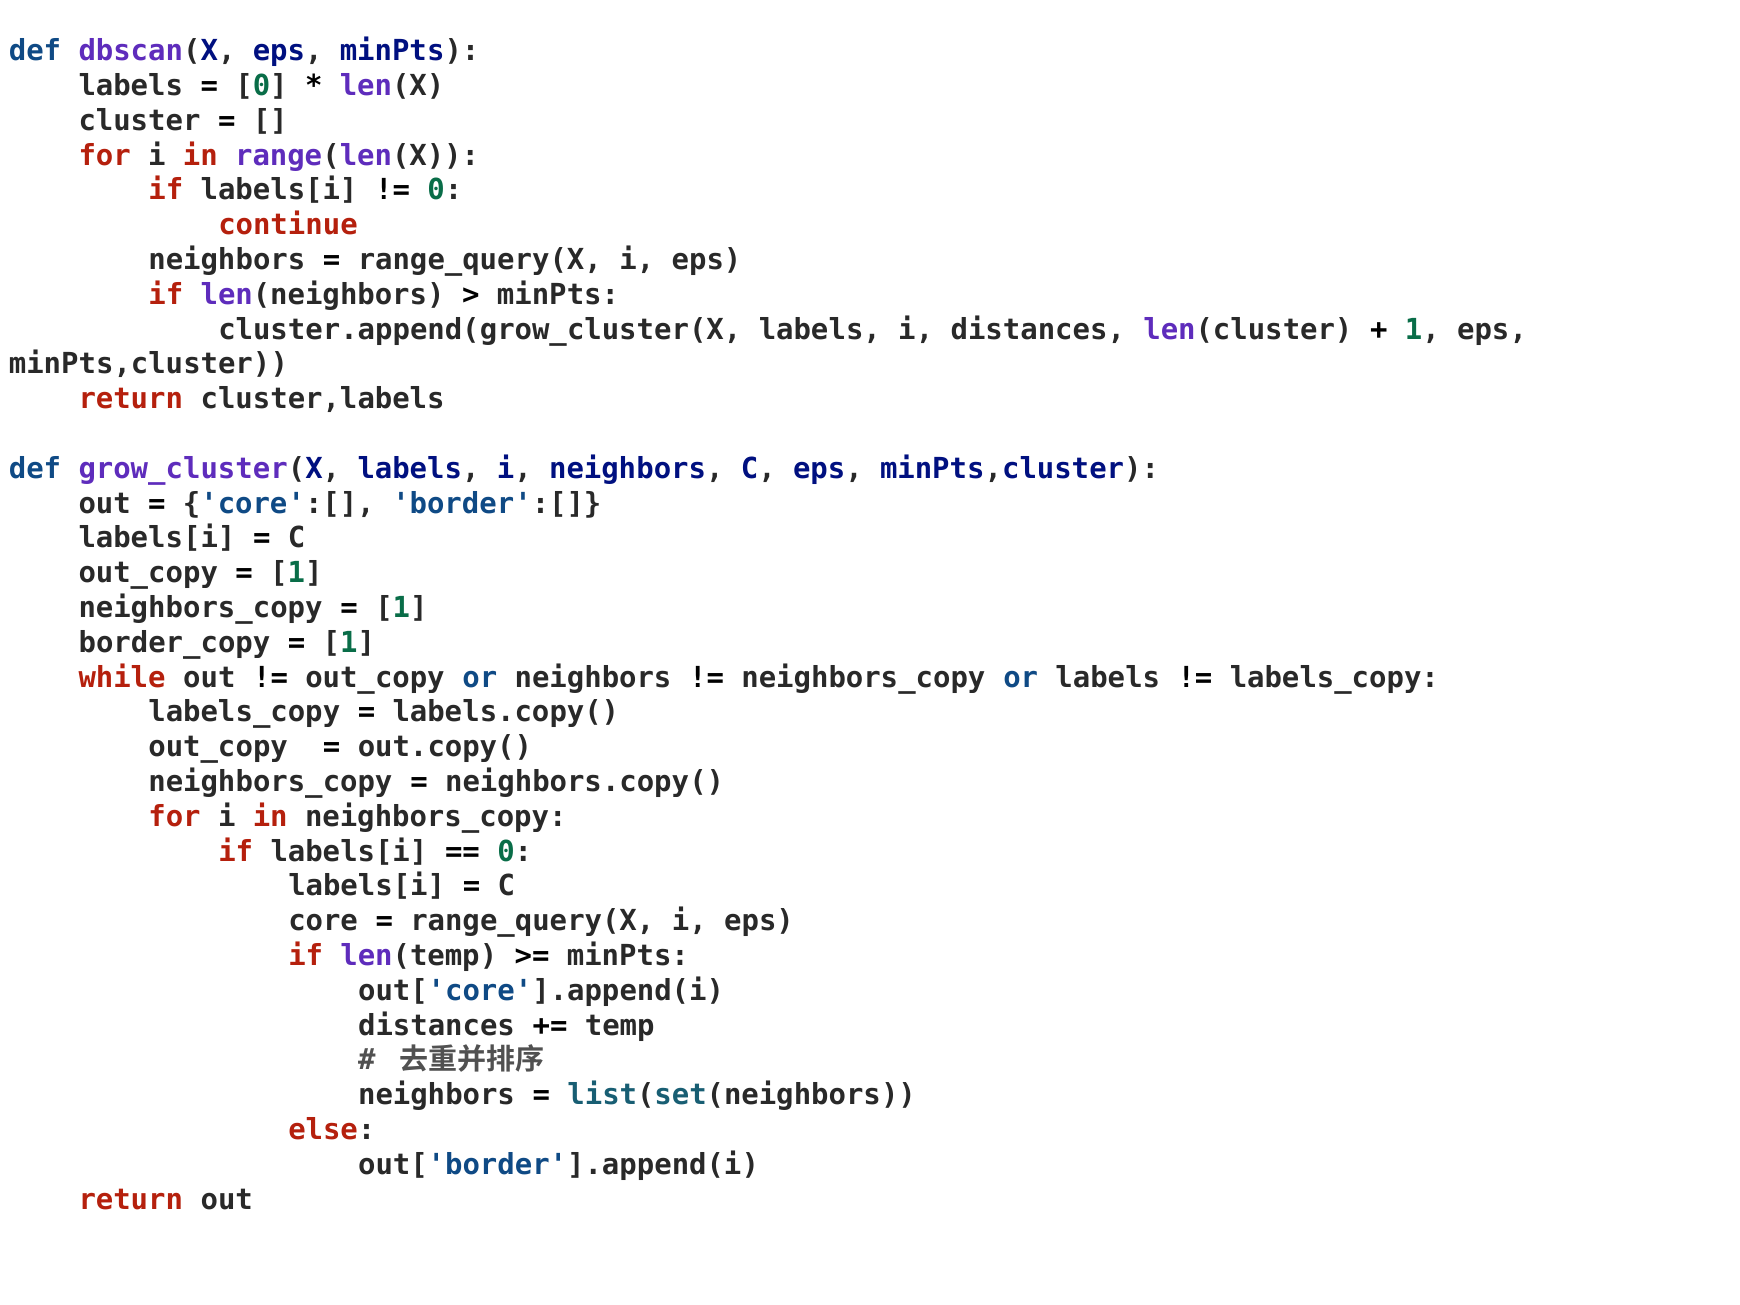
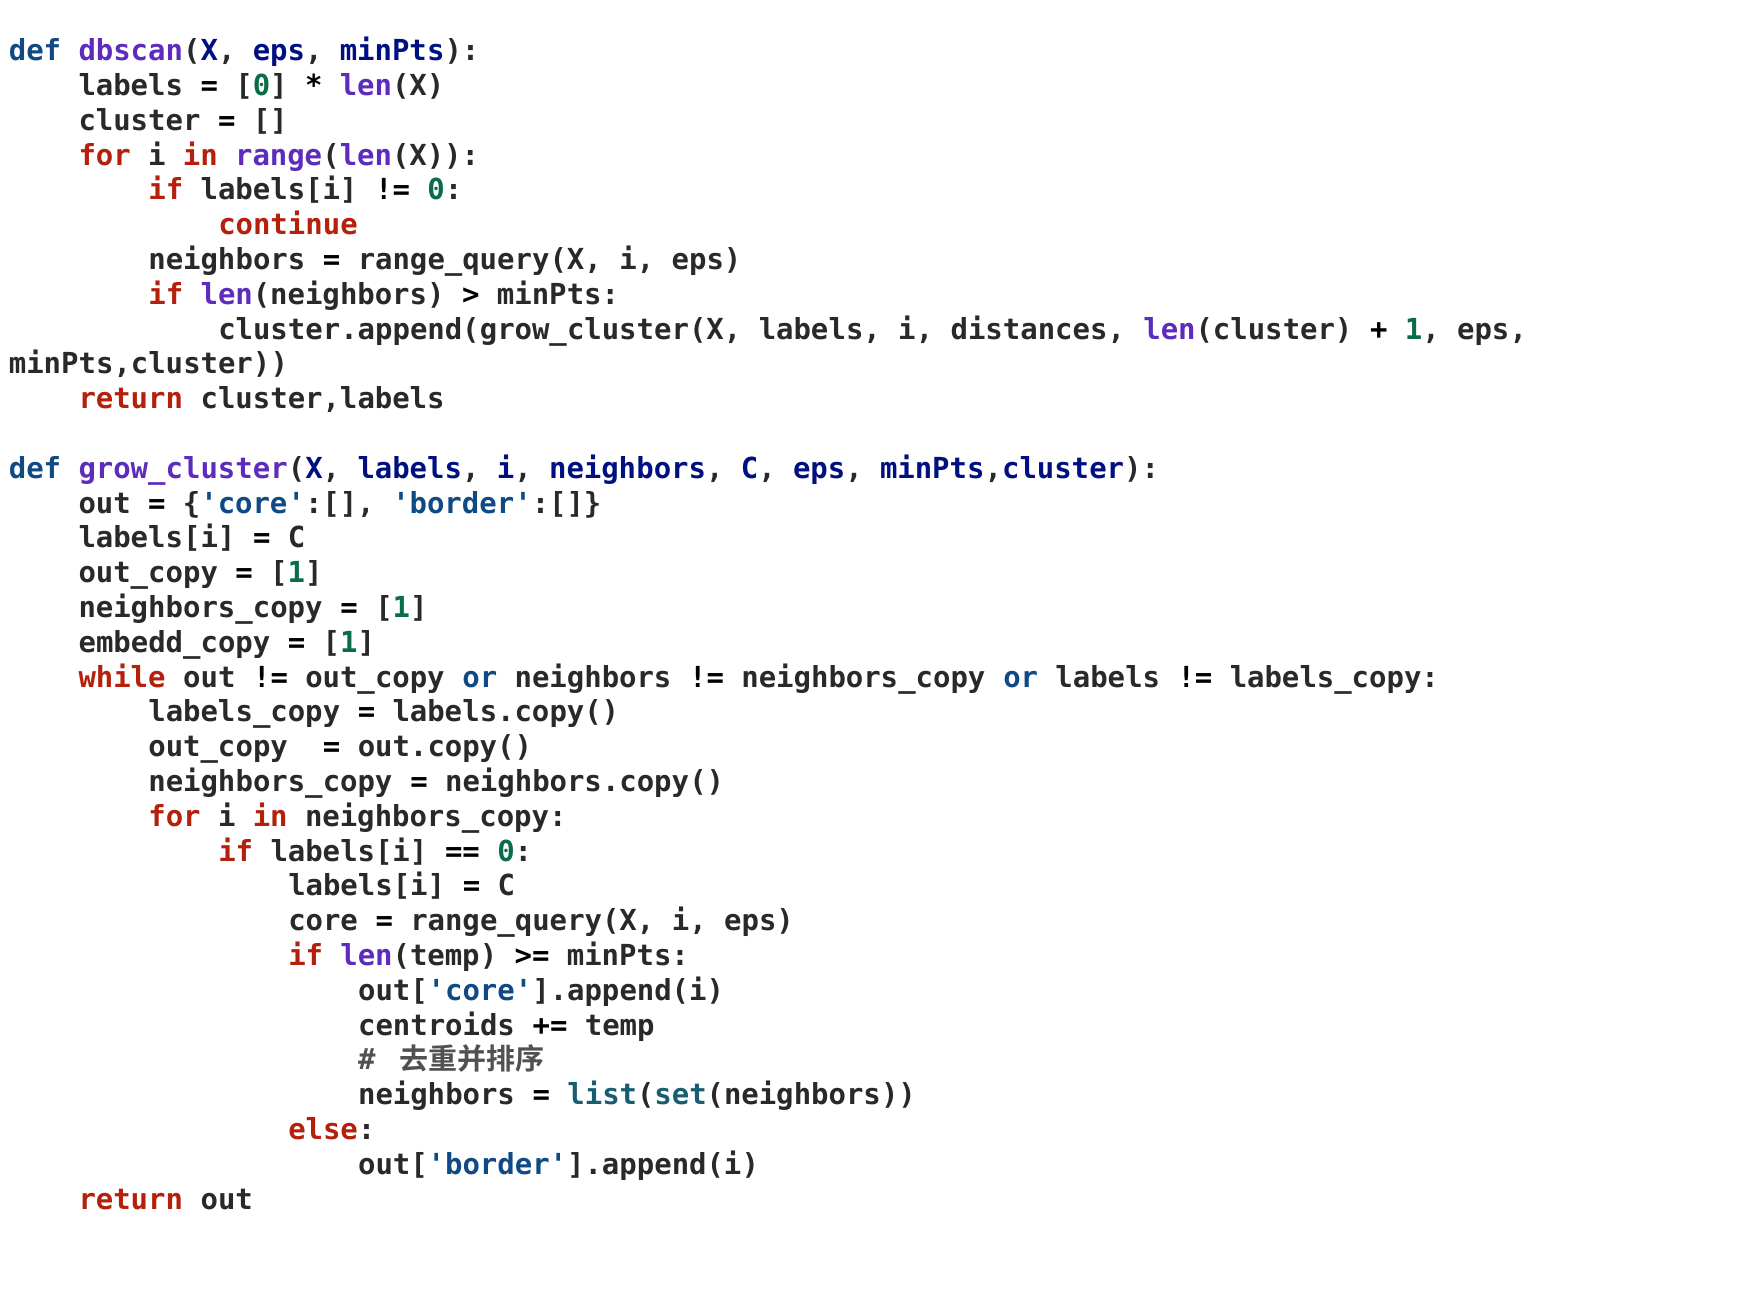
border_copy: border_copy -> embedd_copy (174, 643)
distances: distances -> centroids (437, 1026)
